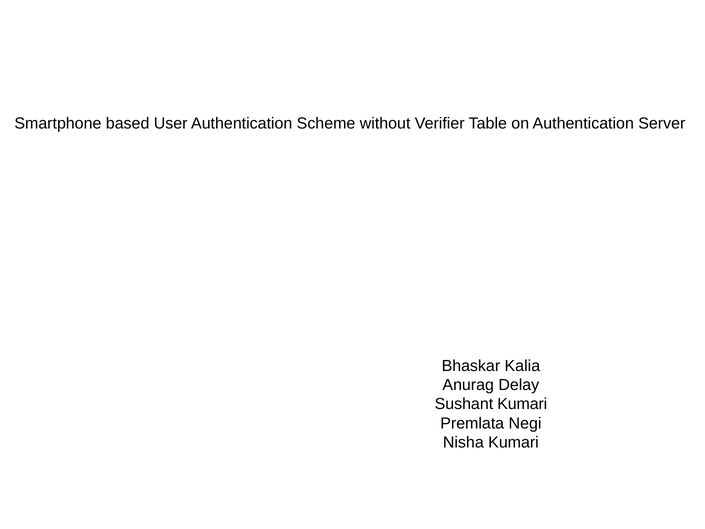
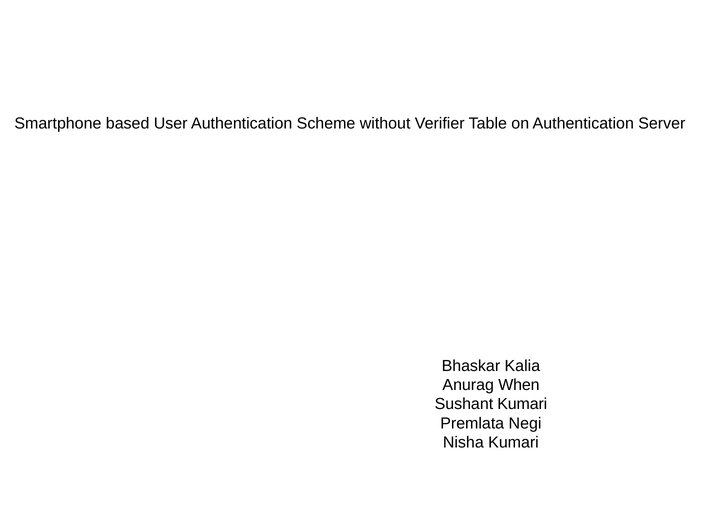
Delay: Delay -> When (519, 385)
